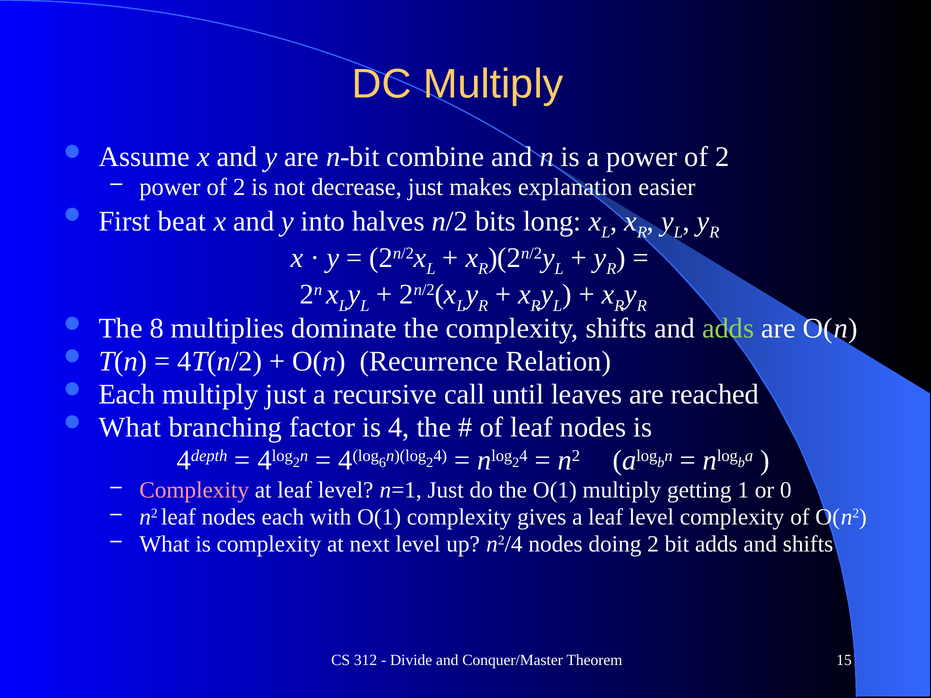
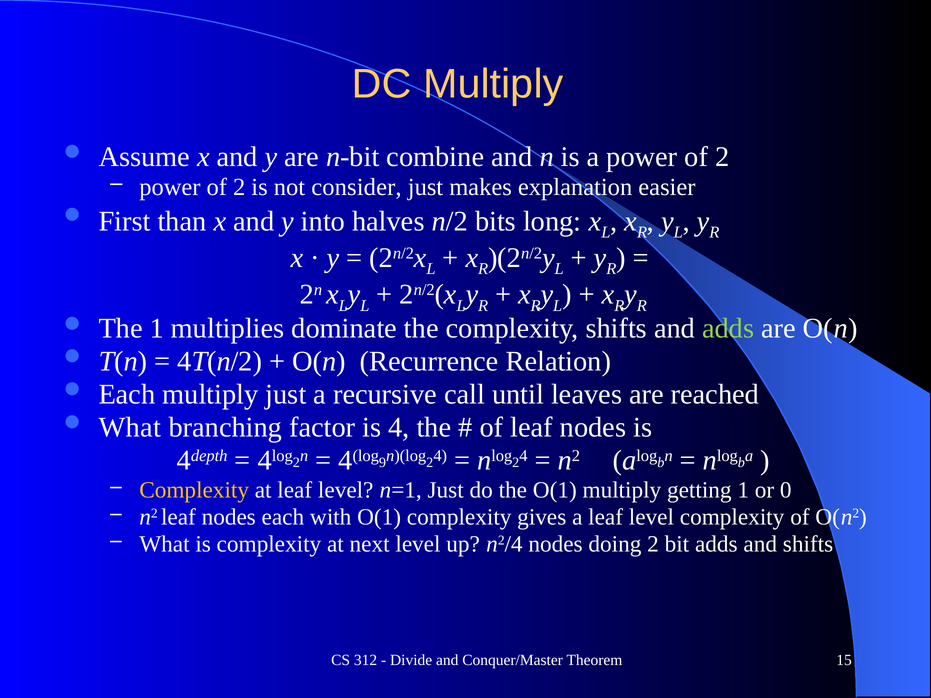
decrease: decrease -> consider (356, 187)
beat: beat -> than (182, 221)
The 8: 8 -> 1 (157, 328)
6: 6 -> 9 (382, 463)
Complexity colour: pink -> yellow (194, 490)
